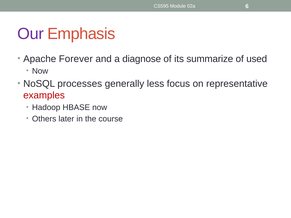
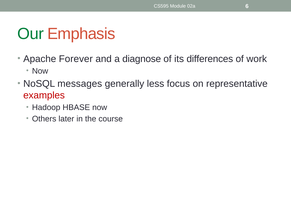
Our colour: purple -> green (31, 34)
summarize: summarize -> differences (210, 59)
used: used -> work (257, 59)
processes: processes -> messages (80, 84)
